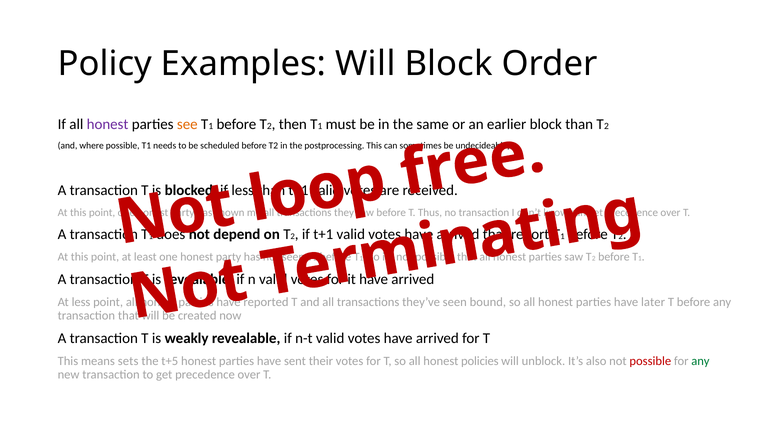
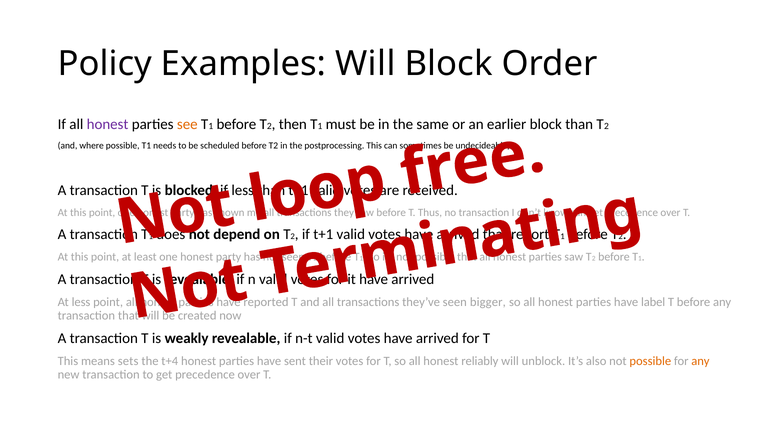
bound: bound -> bigger (488, 302)
later: later -> label (653, 302)
t+5: t+5 -> t+4 (170, 361)
policies: policies -> reliably (480, 361)
possible colour: red -> orange (650, 361)
any colour: green -> orange (700, 361)
